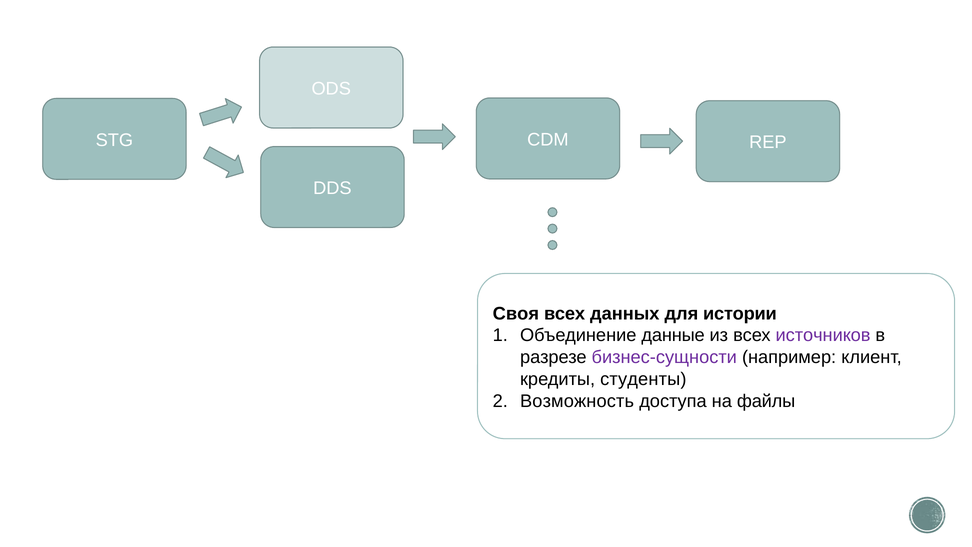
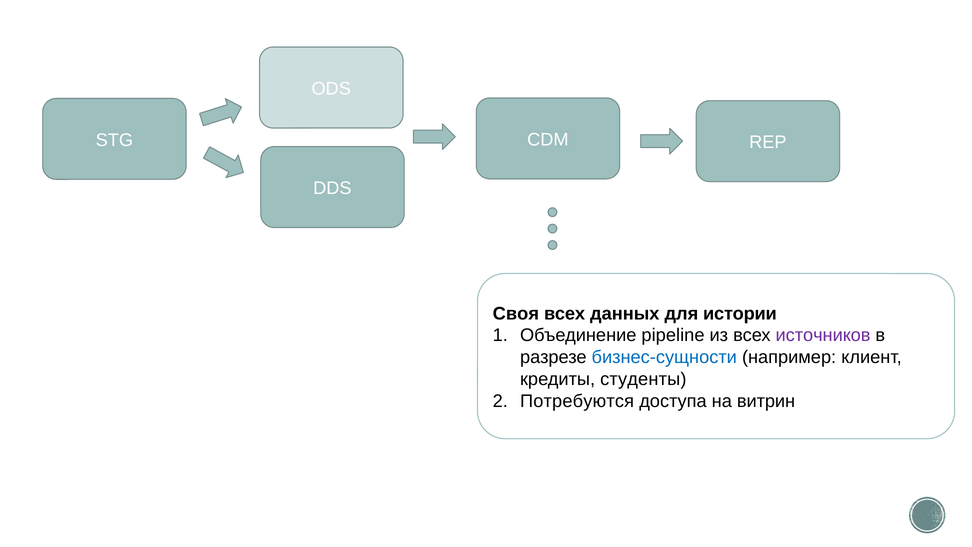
данные: данные -> pipeline (673, 335)
бизнес-сущности colour: purple -> blue (664, 357)
Возможность: Возможность -> Потребуются (577, 401)
файлы: файлы -> витрин (766, 401)
